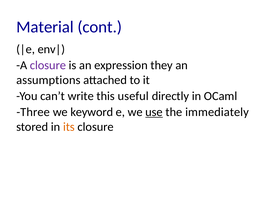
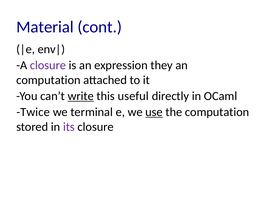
assumptions: assumptions -> computation (48, 80)
write underline: none -> present (81, 96)
Three: Three -> Twice (33, 112)
keyword: keyword -> terminal (92, 112)
the immediately: immediately -> computation (217, 112)
its colour: orange -> purple (69, 127)
